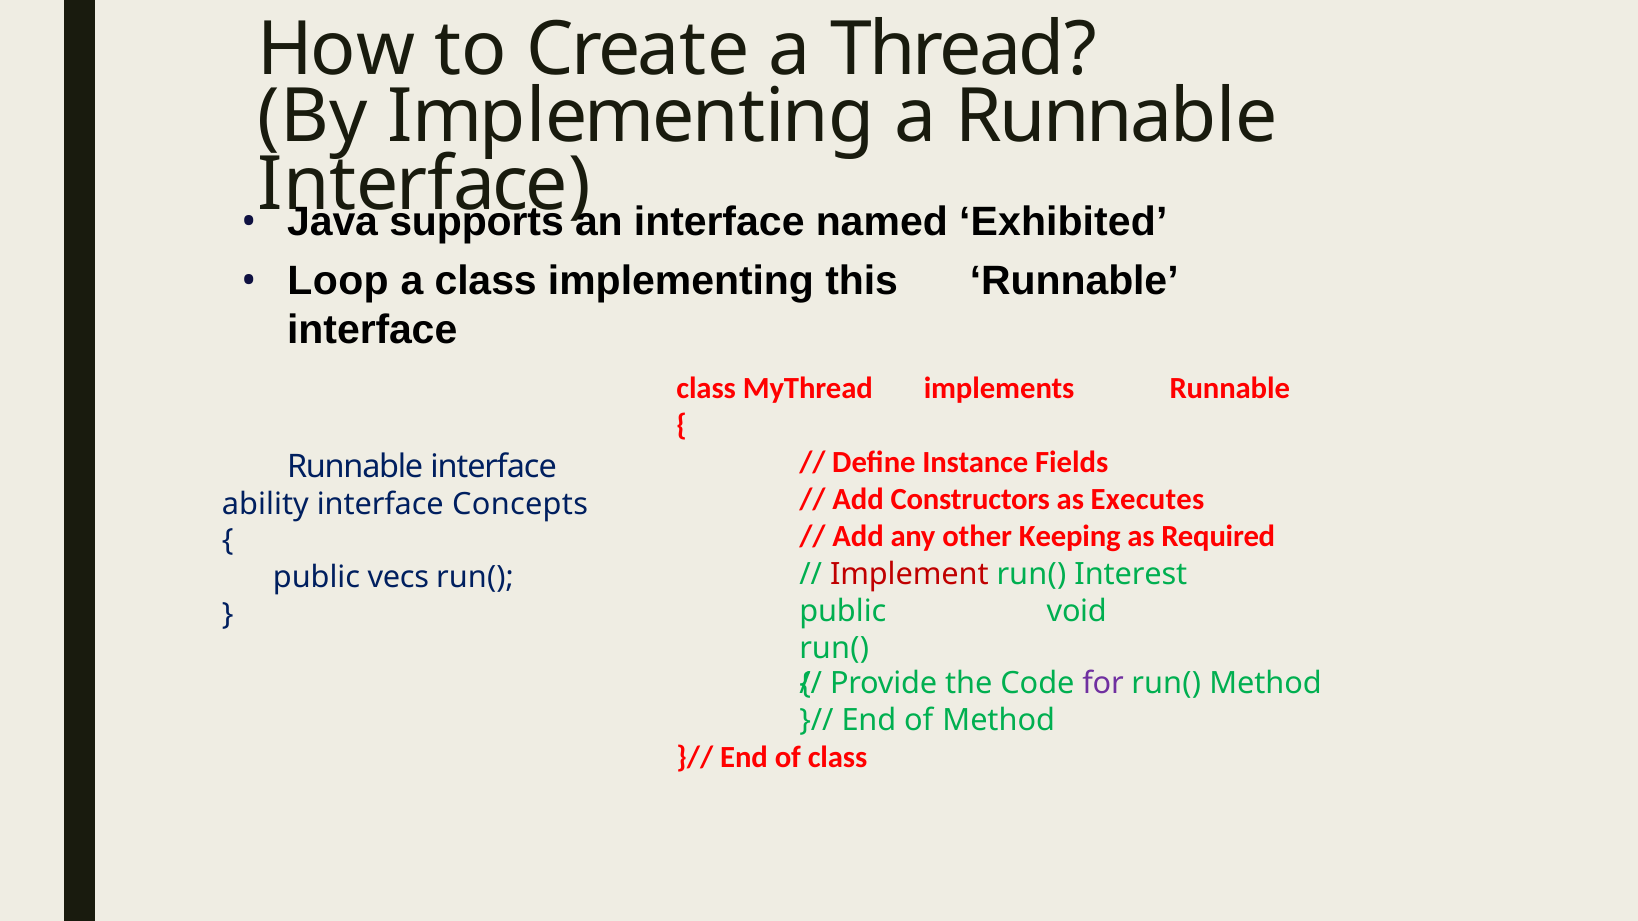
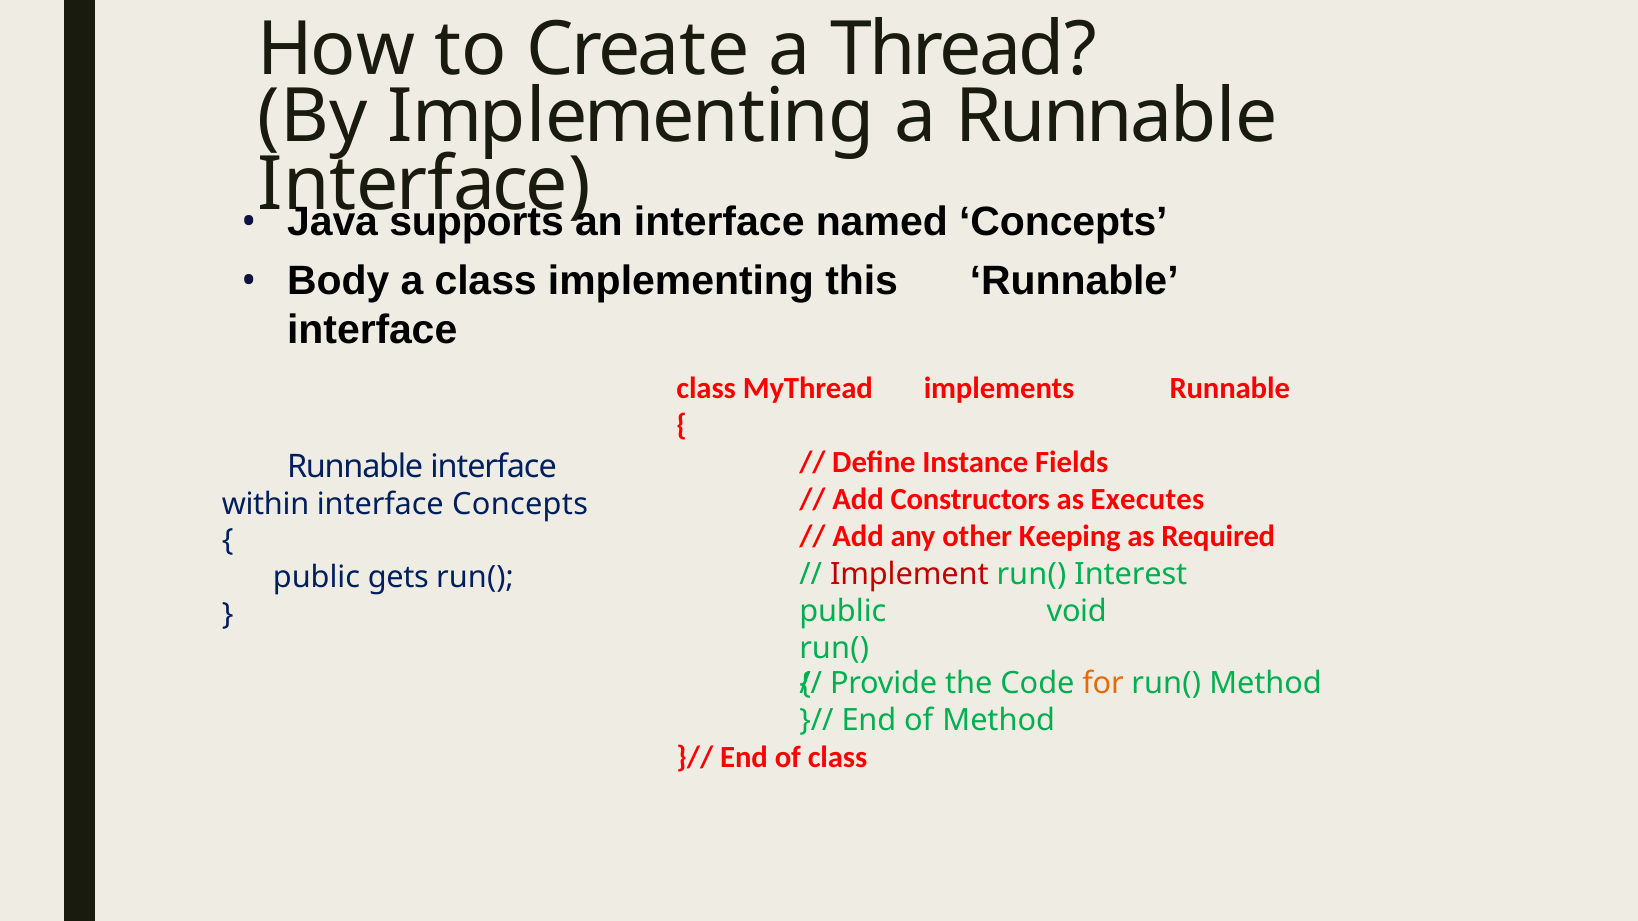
named Exhibited: Exhibited -> Concepts (1063, 222)
Loop: Loop -> Body (338, 281)
ability: ability -> within (266, 504)
vecs: vecs -> gets (398, 578)
for colour: purple -> orange (1103, 684)
